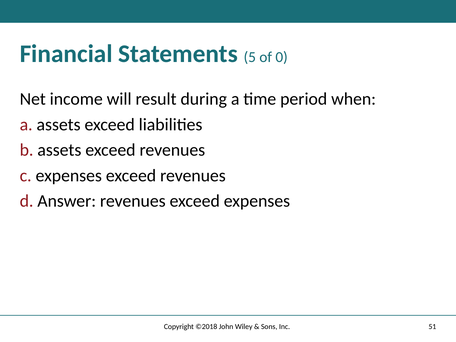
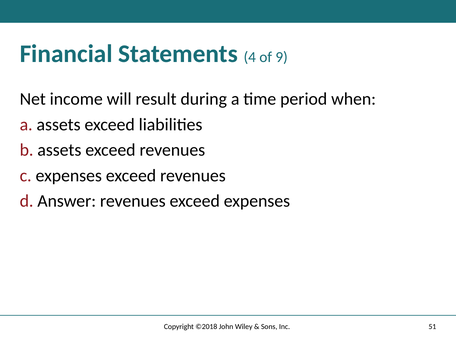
5: 5 -> 4 (250, 57)
0: 0 -> 9 (282, 57)
